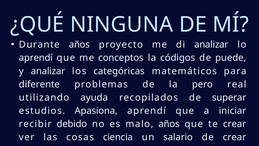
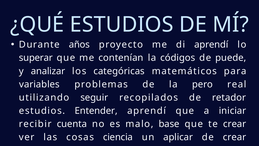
¿QUÉ NINGUNA: NINGUNA -> ESTUDIOS (122, 24)
di analizar: analizar -> aprendí (211, 45)
aprendí: aprendí -> superar (36, 58)
conceptos: conceptos -> contenían (121, 58)
diferente: diferente -> variables (39, 84)
ayuda: ayuda -> seguir (94, 97)
superar: superar -> retador (229, 97)
Apasiona: Apasiona -> Entender (96, 111)
debido: debido -> cuenta (72, 124)
malo años: años -> base (169, 124)
salario: salario -> aplicar (178, 137)
